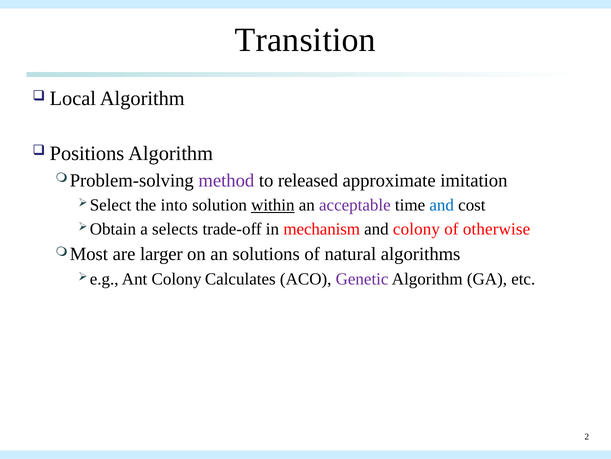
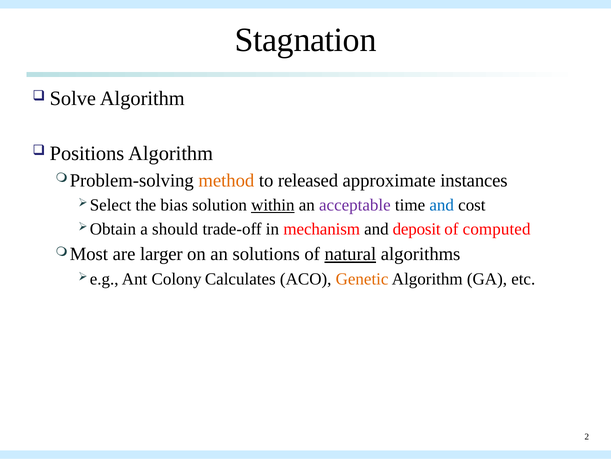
Transition: Transition -> Stagnation (306, 40)
Local: Local -> Solve (73, 99)
method colour: purple -> orange (226, 180)
imitation: imitation -> instances (474, 180)
into: into -> bias (174, 205)
selects: selects -> should (175, 229)
and colony: colony -> deposit (417, 229)
otherwise: otherwise -> computed (497, 229)
natural underline: none -> present (350, 254)
Genetic colour: purple -> orange (362, 279)
